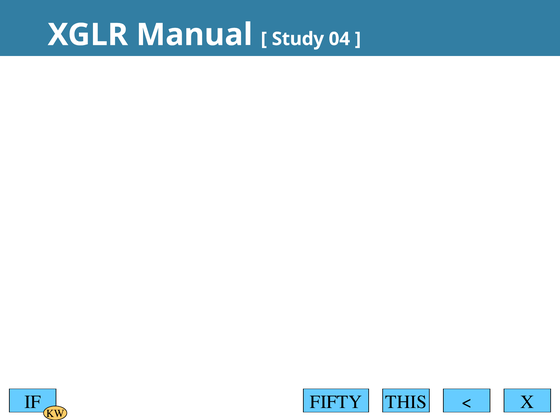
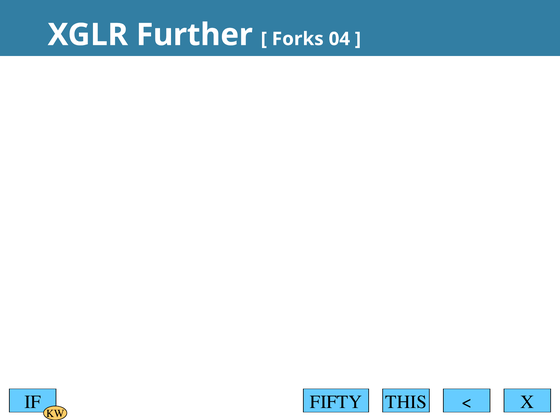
Manual: Manual -> Further (194, 35)
Study: Study -> Forks (298, 39)
